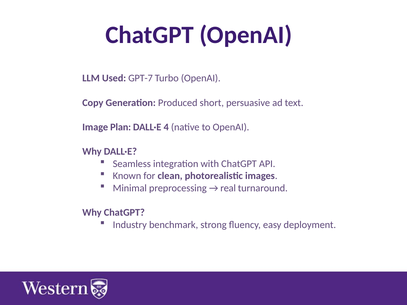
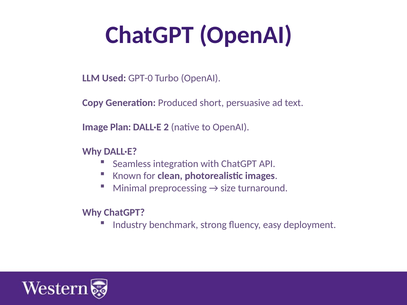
GPT-7: GPT-7 -> GPT-0 (140, 78)
4: 4 -> 2 (166, 127)
real: real -> size (228, 188)
